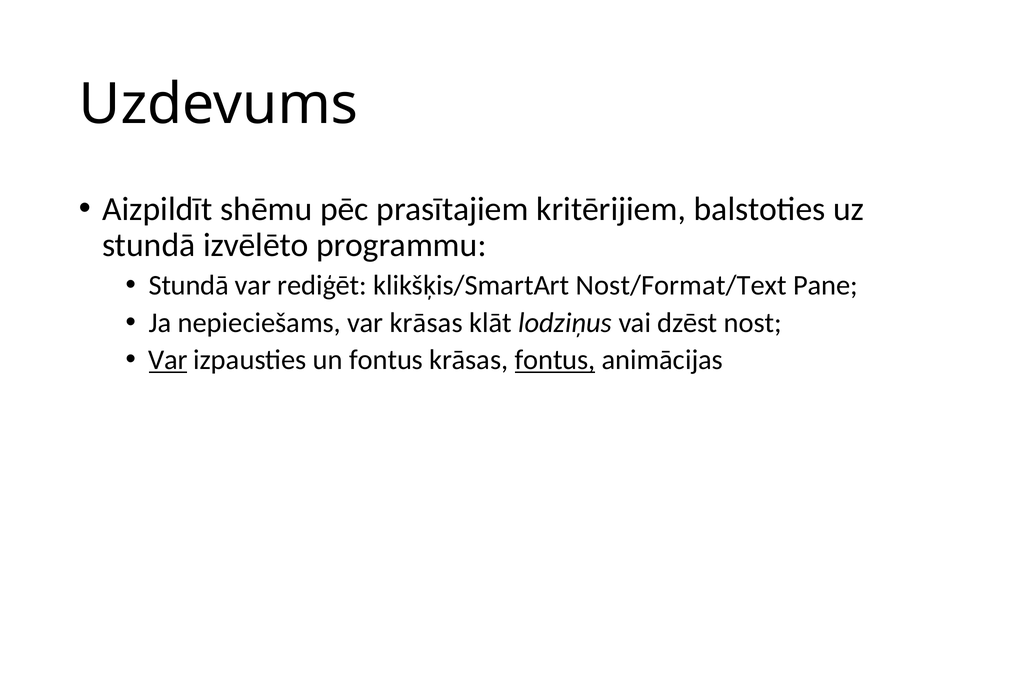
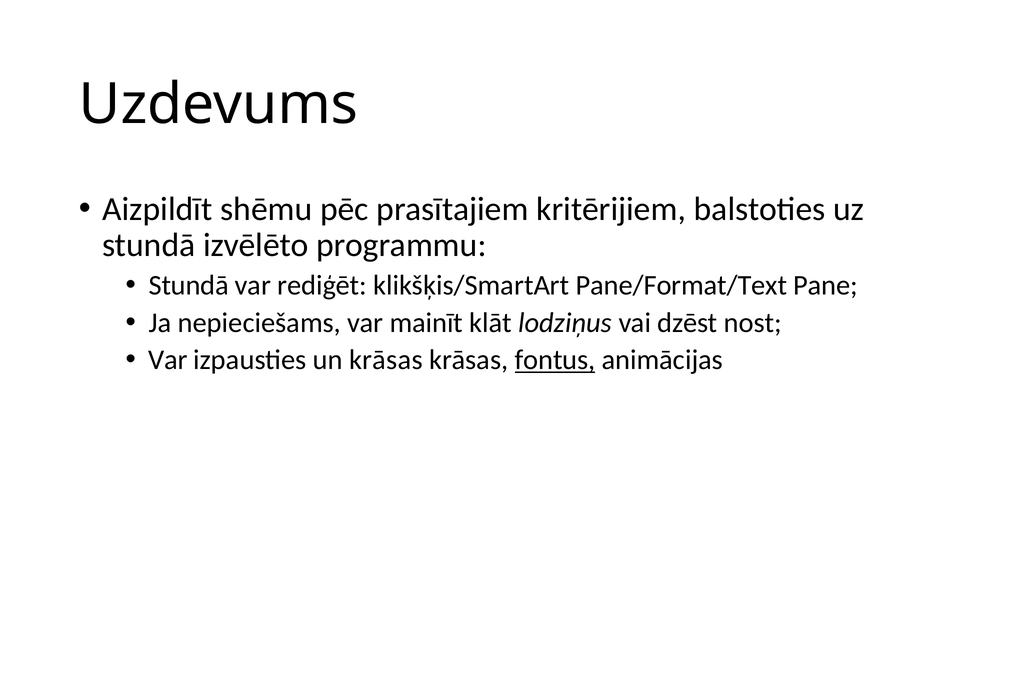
Nost/Format/Text: Nost/Format/Text -> Pane/Format/Text (681, 285)
var krāsas: krāsas -> mainīt (426, 323)
Var underline: present -> none (168, 360)
un fontus: fontus -> krāsas (386, 360)
